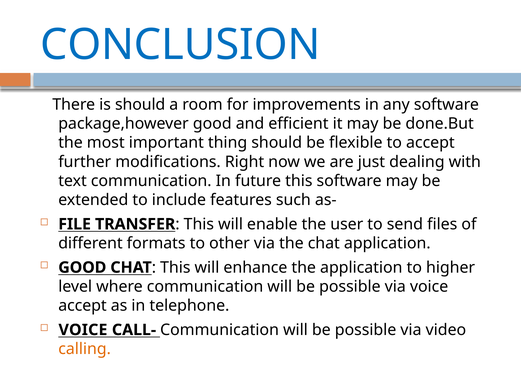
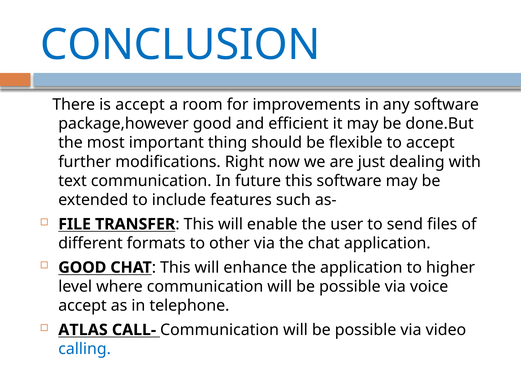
is should: should -> accept (140, 104)
VOICE: VOICE -> ATLAS (83, 330)
calling colour: orange -> blue (85, 349)
